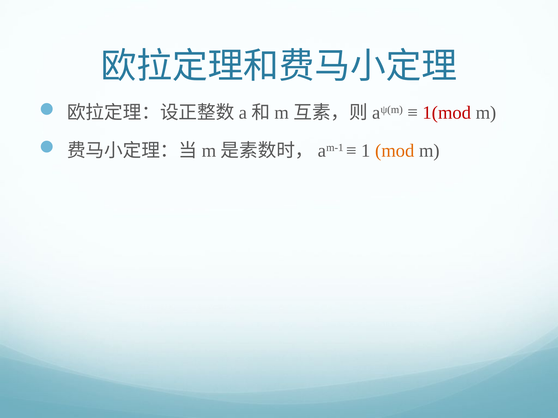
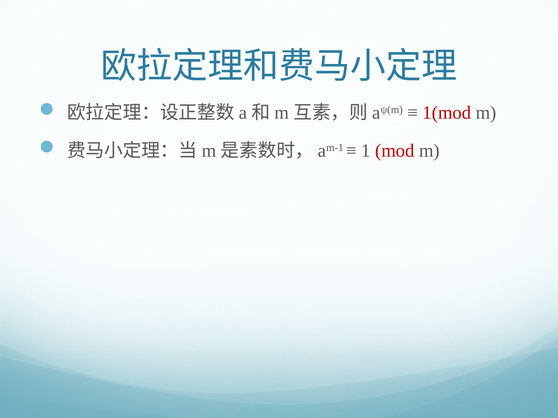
mod colour: orange -> red (395, 151)
